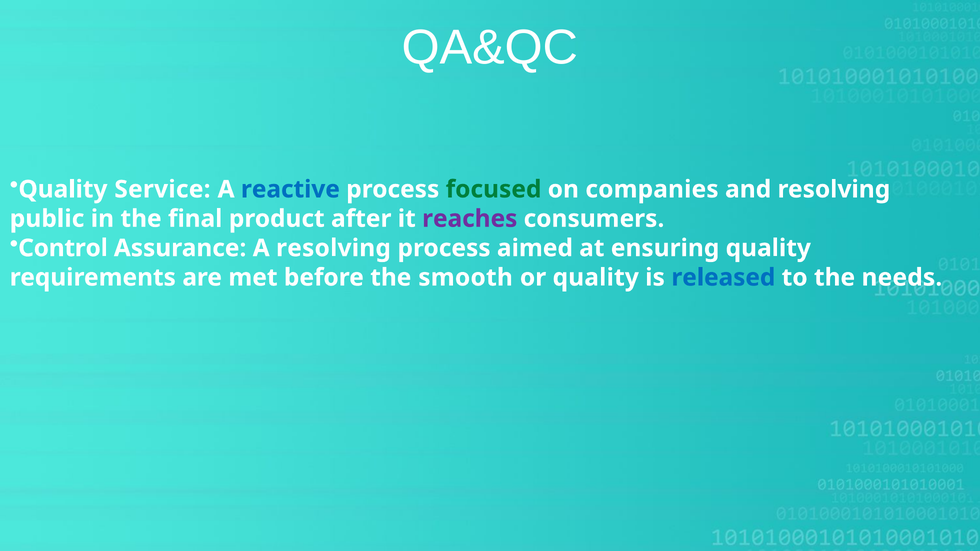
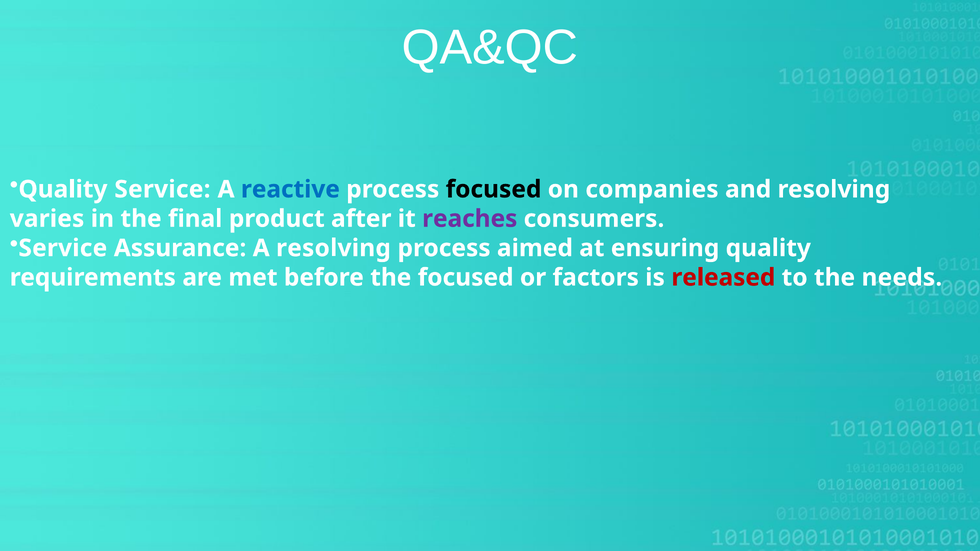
focused colour: green -> black (494, 189)
public: public -> varies (47, 219)
Control: Control -> Service (63, 248)
the smooth: smooth -> focused (466, 278)
or quality: quality -> factors (596, 278)
released colour: blue -> red (723, 278)
